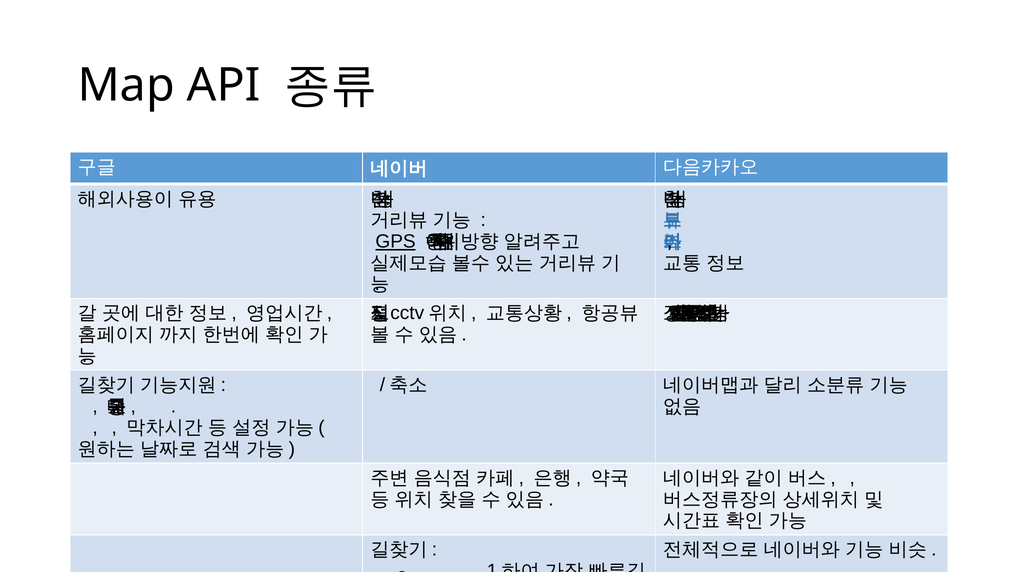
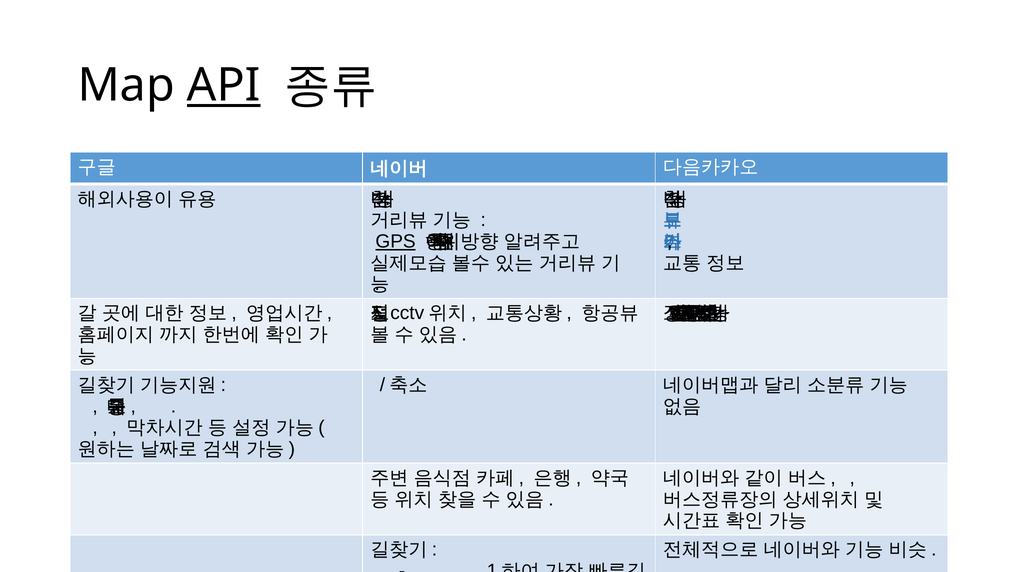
API underline: none -> present (224, 86)
